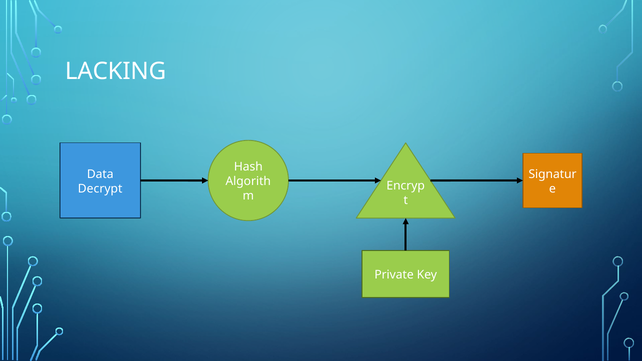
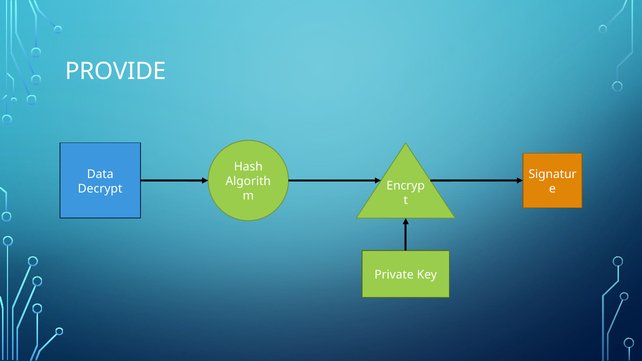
LACKING: LACKING -> PROVIDE (116, 71)
